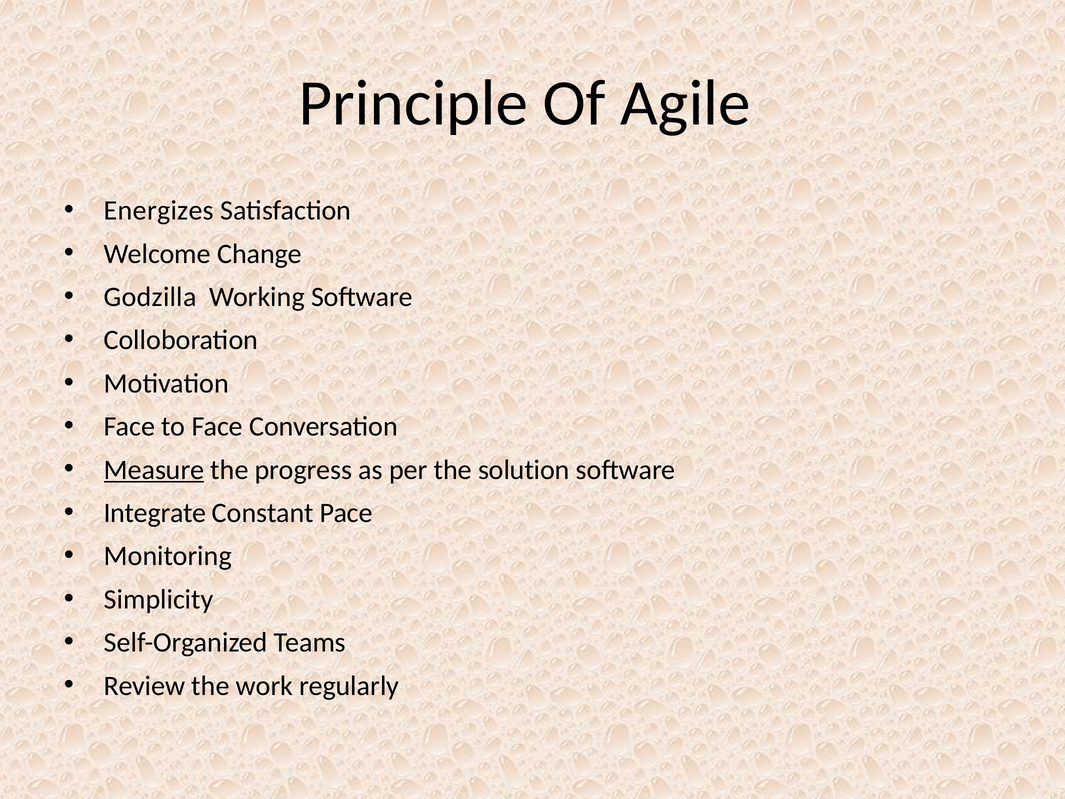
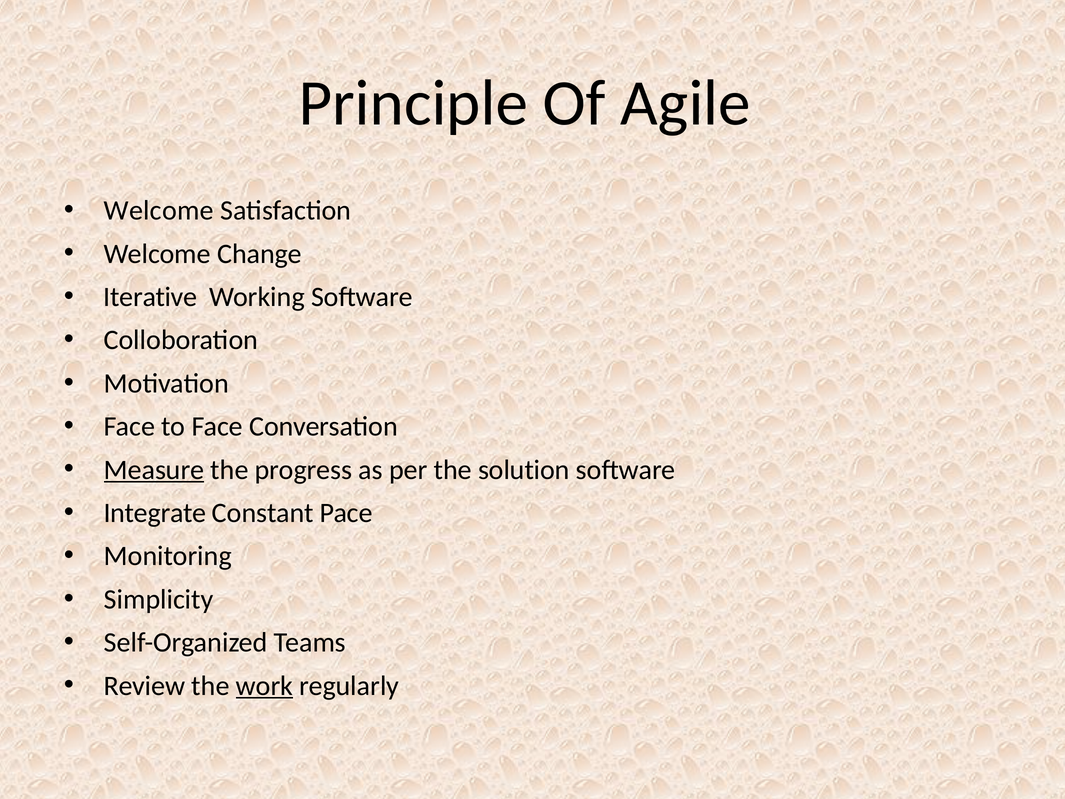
Energizes: Energizes -> Welcome (159, 211)
Godzilla: Godzilla -> Iterative (150, 297)
work underline: none -> present (265, 686)
